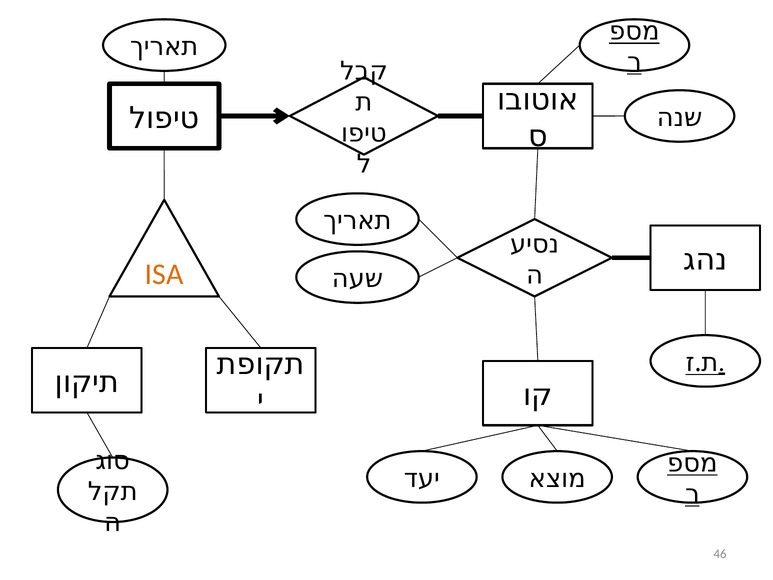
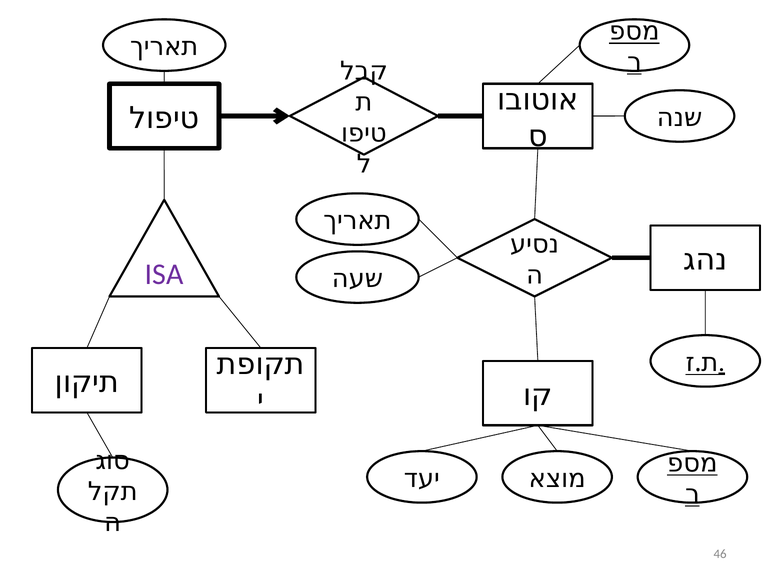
ISA colour: orange -> purple (164, 274)
